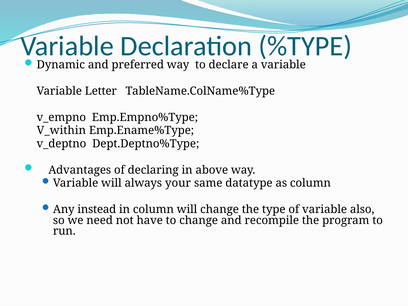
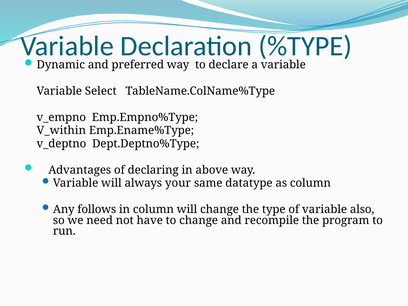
Letter: Letter -> Select (101, 91)
instead: instead -> follows (97, 209)
